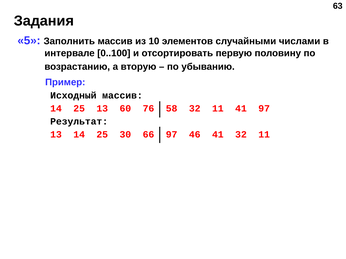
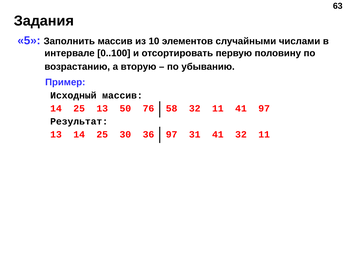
60: 60 -> 50 (125, 109)
66: 66 -> 36 (148, 135)
46: 46 -> 31 (195, 135)
